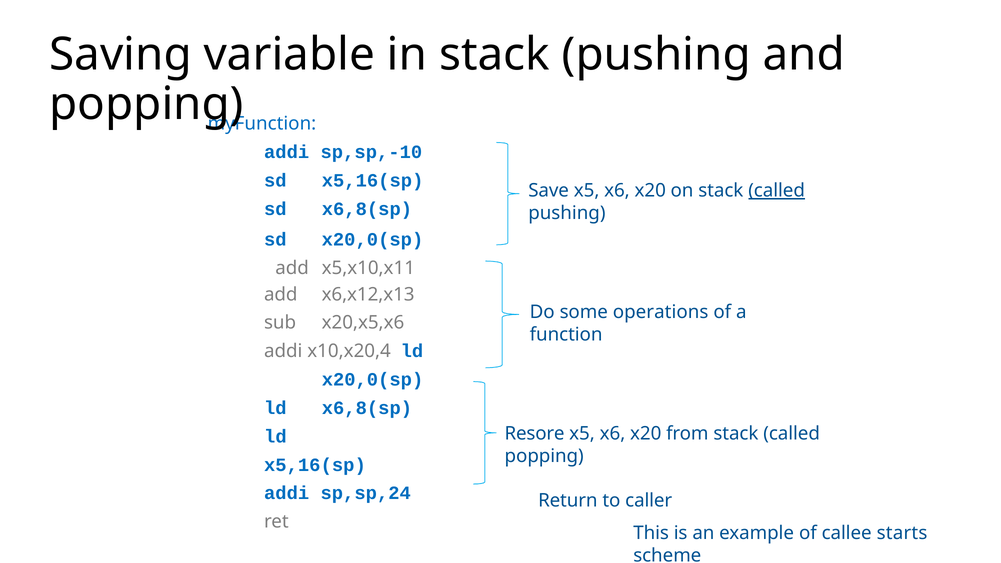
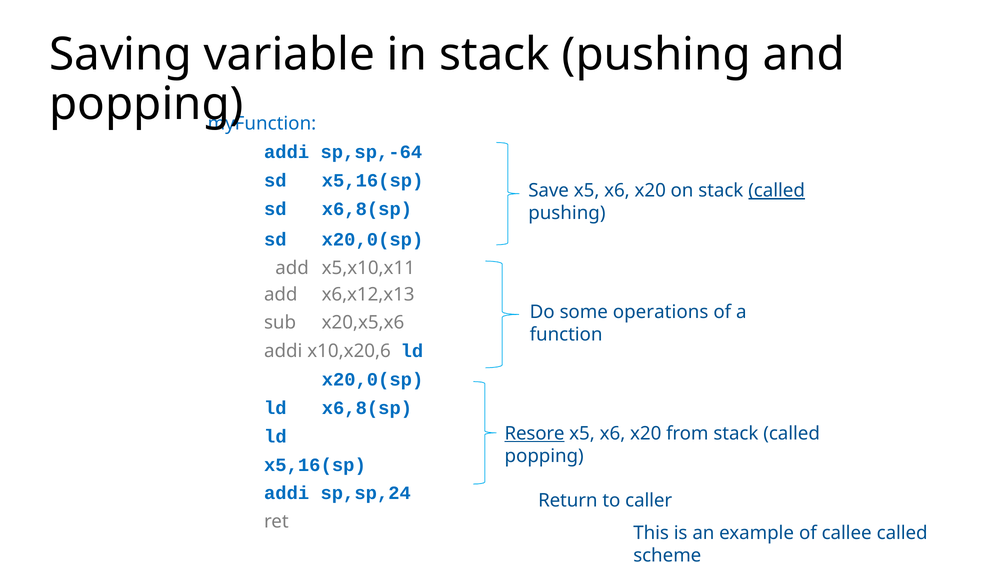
sp,sp,-10: sp,sp,-10 -> sp,sp,-64 (371, 152)
x10,x20,4: x10,x20,4 -> x10,x20,6 (349, 351)
Resore underline: none -> present (535, 433)
callee starts: starts -> called (902, 533)
